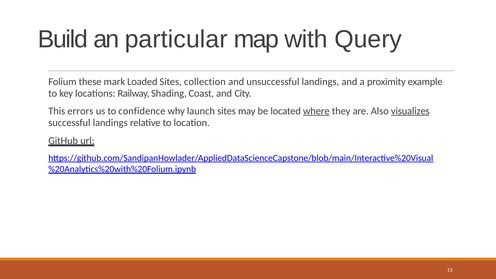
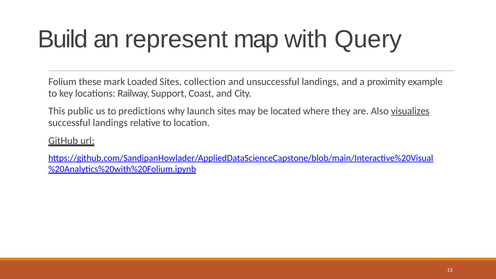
particular: particular -> represent (176, 39)
Shading: Shading -> Support (169, 93)
errors: errors -> public (80, 111)
confidence: confidence -> predictions (142, 111)
where underline: present -> none (316, 111)
